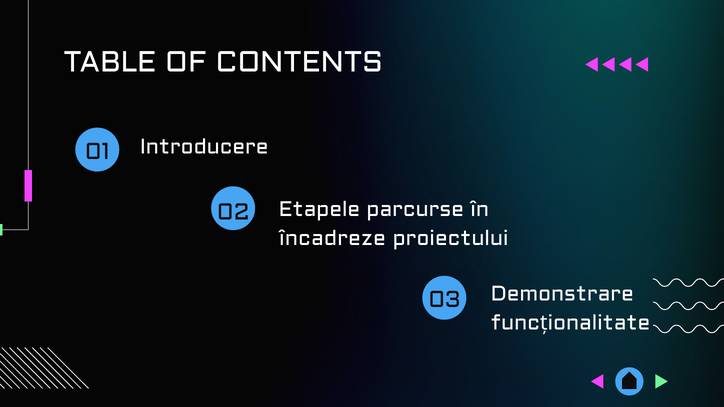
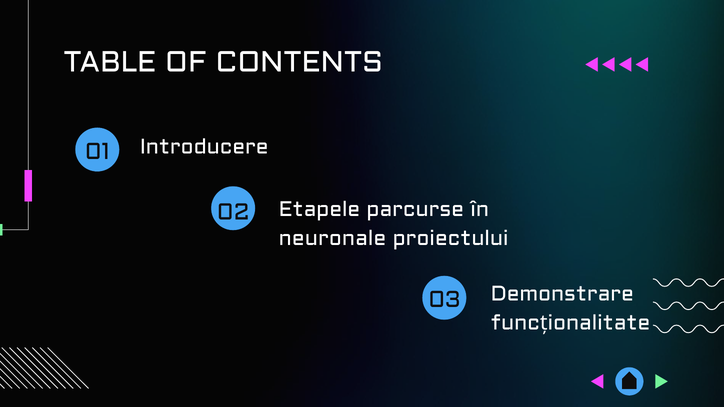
încadreze: încadreze -> neuronale (332, 239)
